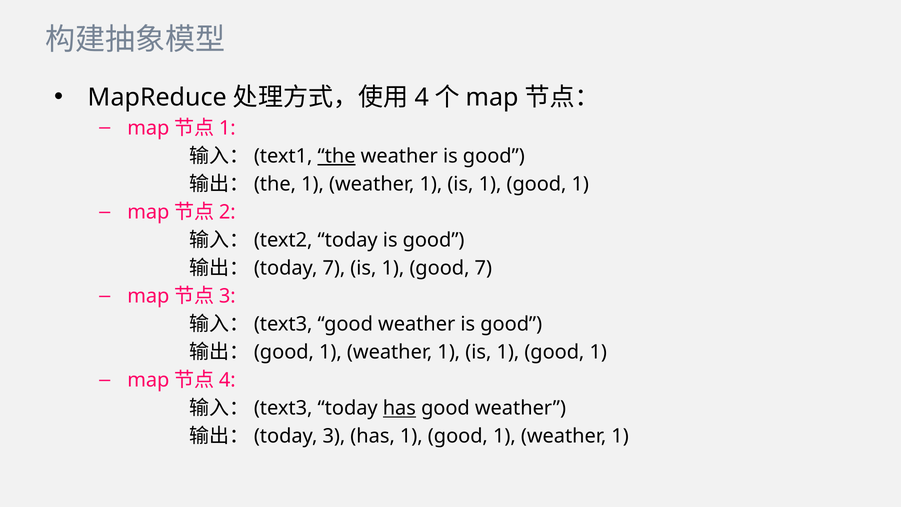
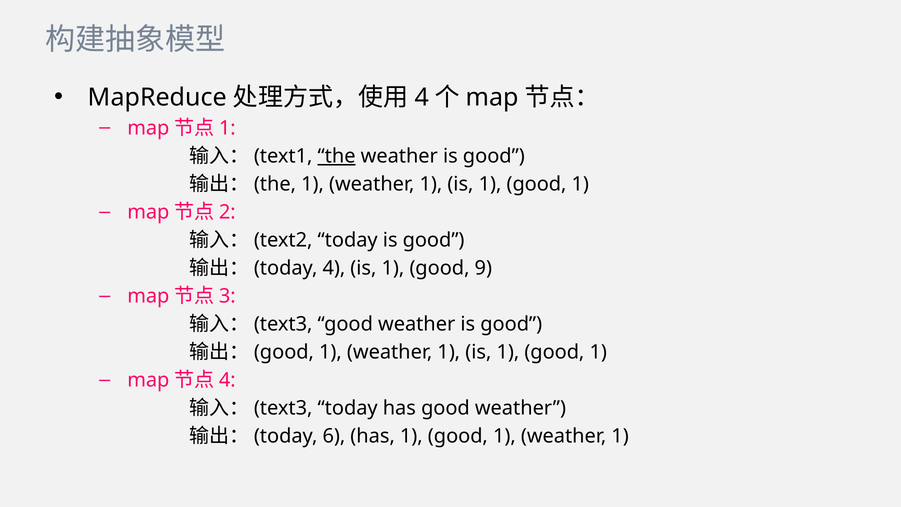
7: 7 -> 4 (334, 268)
good 7: 7 -> 9 (483, 268)
has underline: present -> none (399, 408)
3: 3 -> 6 (334, 436)
